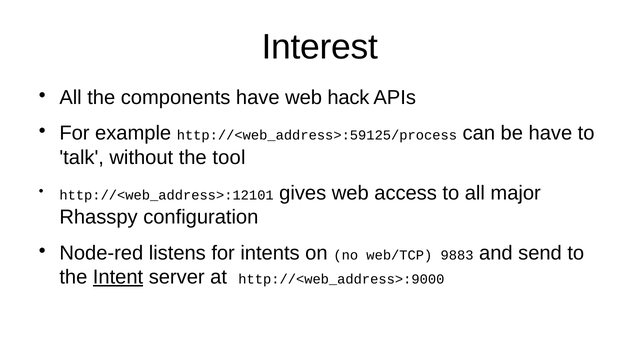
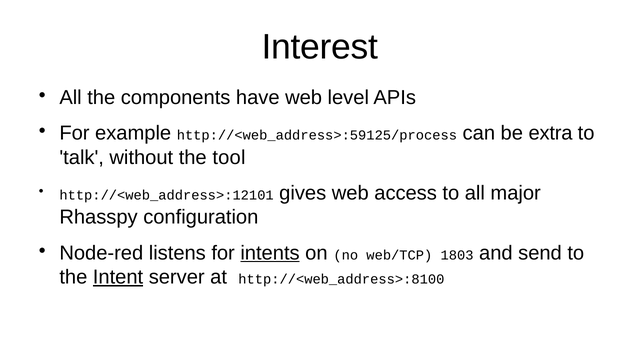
hack: hack -> level (348, 98)
be have: have -> extra (551, 133)
intents underline: none -> present (270, 253)
9883: 9883 -> 1803 (457, 255)
http://<web_address>:9000: http://<web_address>:9000 -> http://<web_address>:8100 (341, 279)
